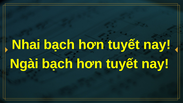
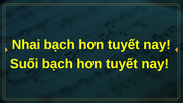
Ngài: Ngài -> Suối (24, 64)
